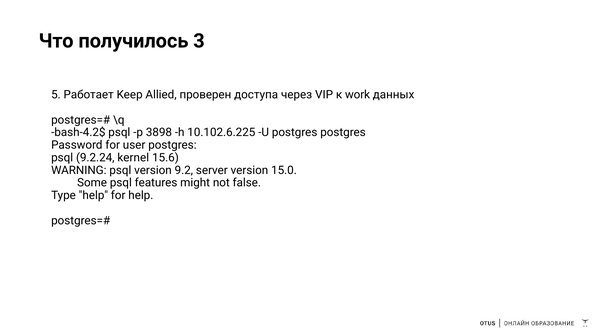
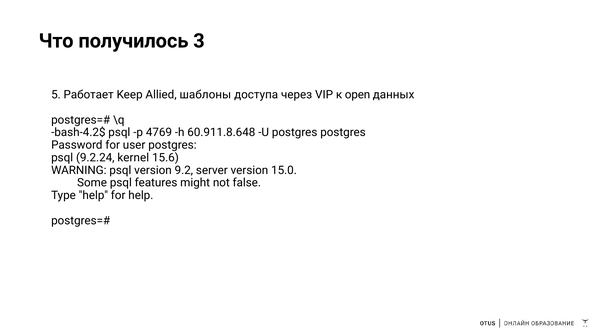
проверен: проверен -> шаблоны (205, 95)
work: work -> open (358, 95)
3898: 3898 -> 4769 (159, 132)
10.102.6.225: 10.102.6.225 -> 60.911.8.648 (221, 132)
